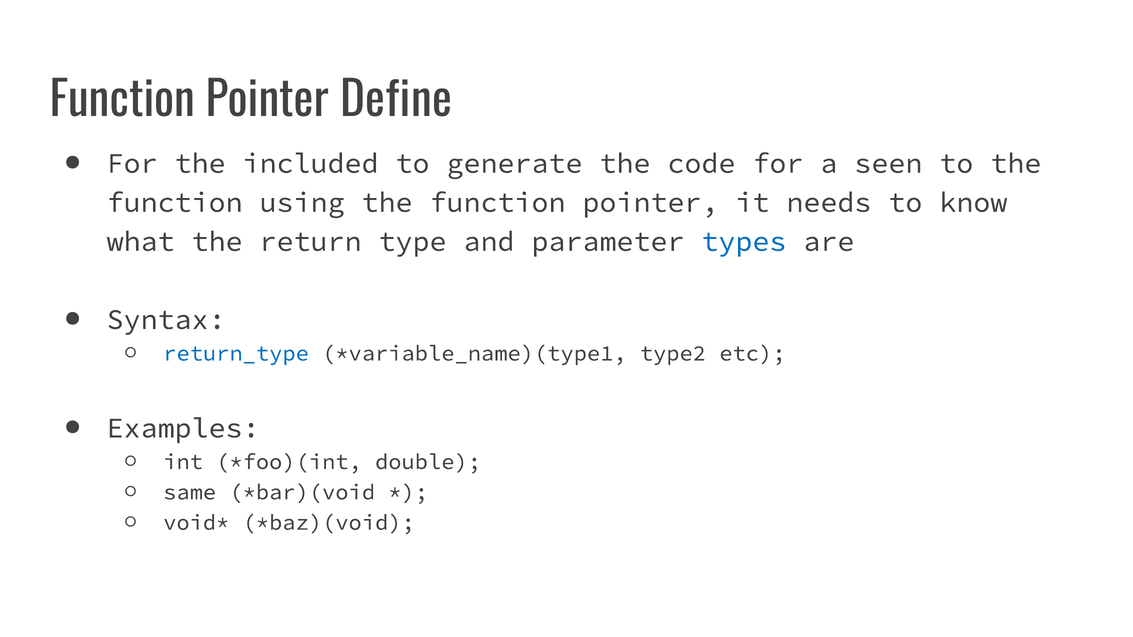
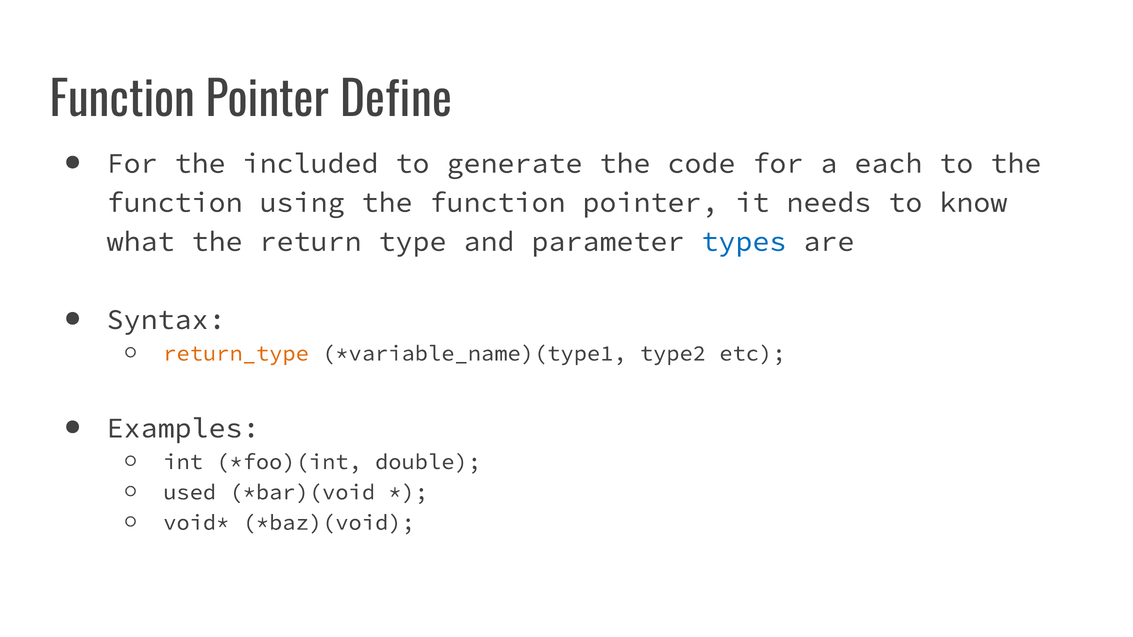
seen: seen -> each (888, 163)
return_type colour: blue -> orange (236, 353)
same: same -> used (190, 492)
